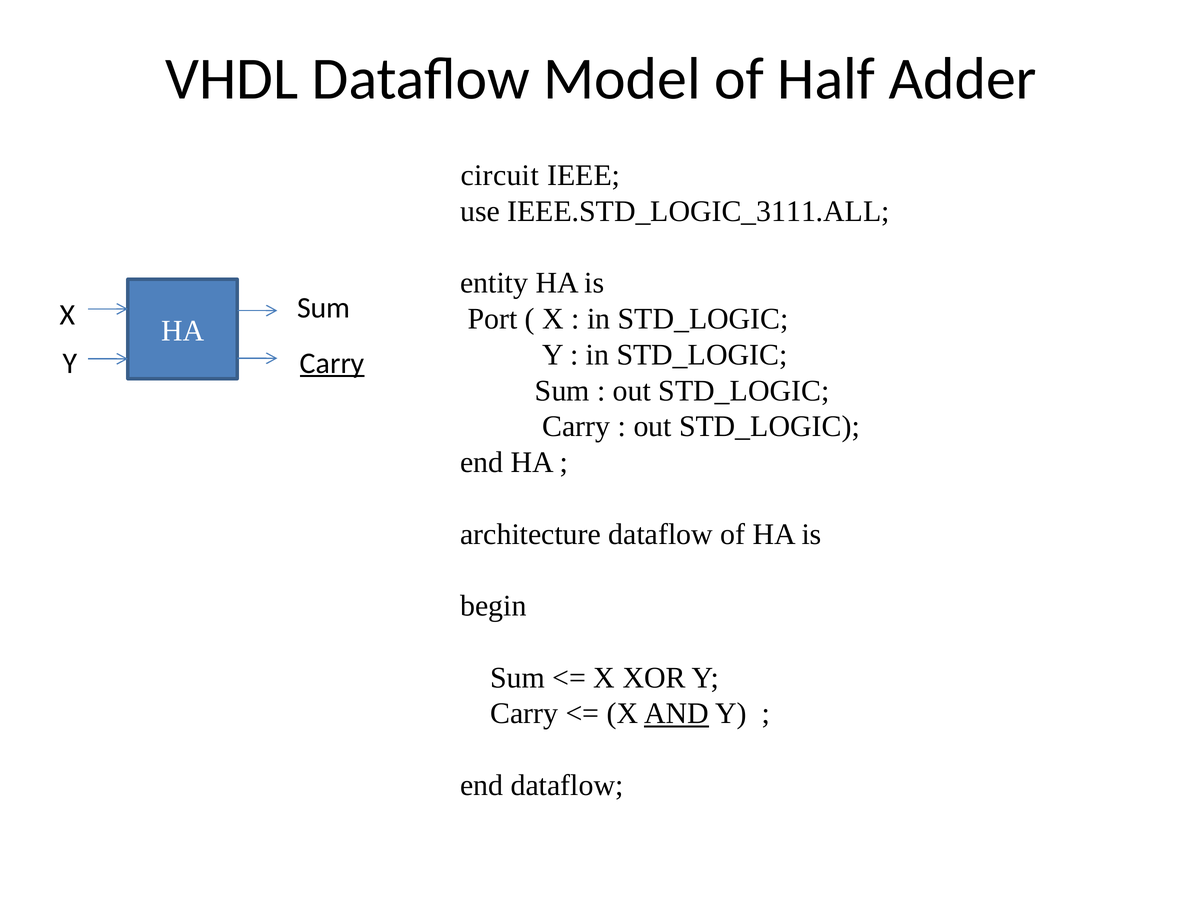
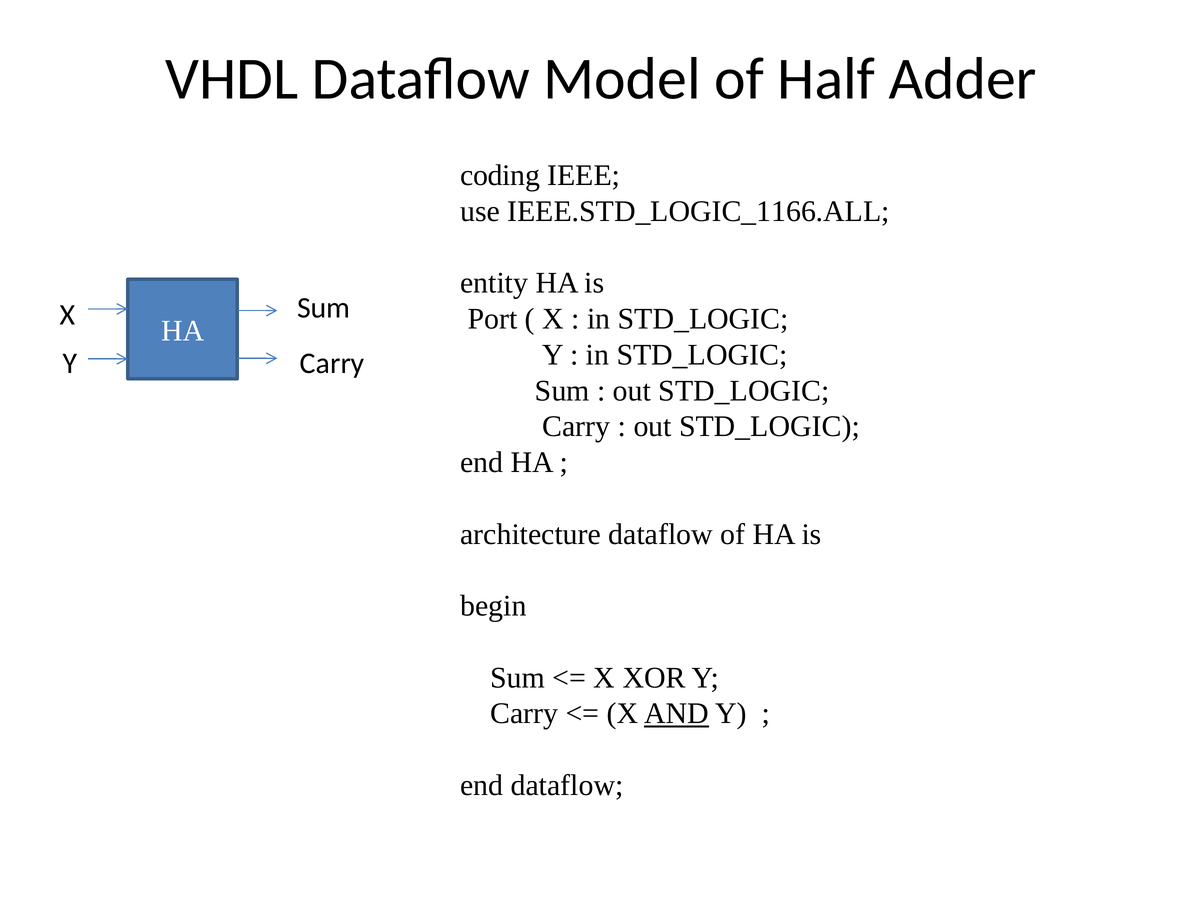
circuit: circuit -> coding (500, 175)
IEEE.STD_LOGIC_3111.ALL: IEEE.STD_LOGIC_3111.ALL -> IEEE.STD_LOGIC_1166.ALL (698, 211)
Carry underline: present -> none (332, 363)
